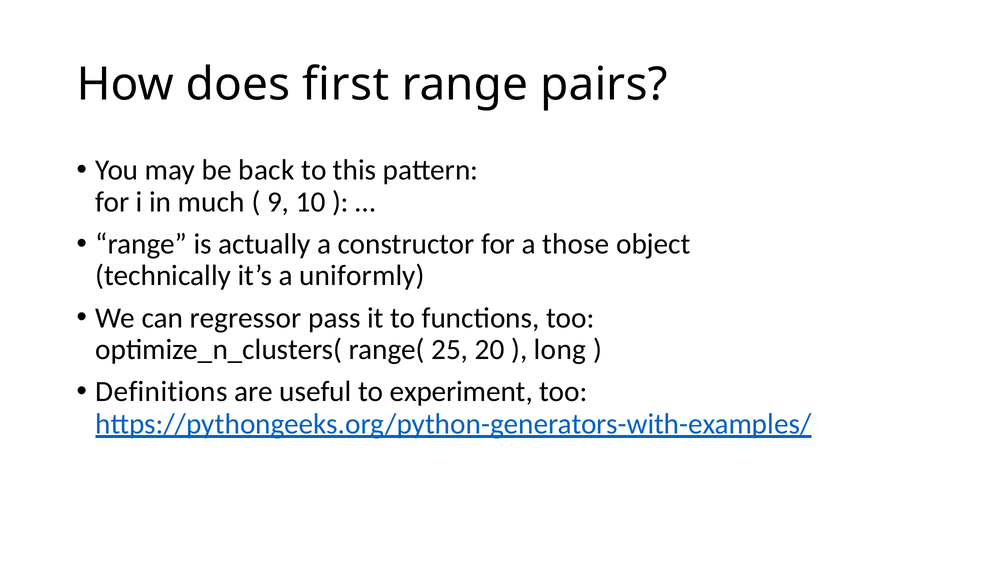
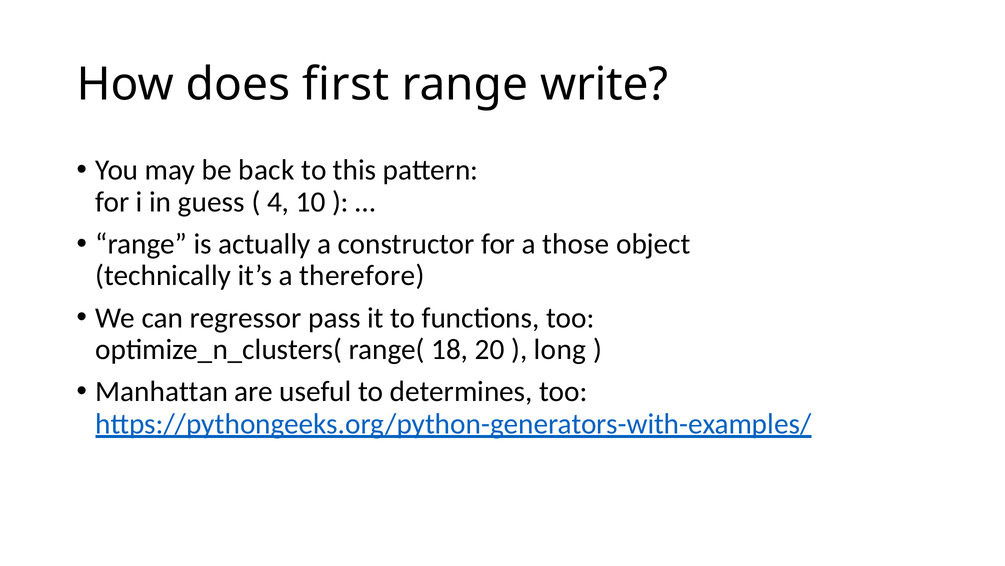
pairs: pairs -> write (604, 84)
much: much -> guess (211, 202)
9: 9 -> 4 (278, 202)
uniformly: uniformly -> therefore (362, 275)
25: 25 -> 18 (450, 349)
Definitions: Definitions -> Manhattan (162, 391)
experiment: experiment -> determines (461, 391)
